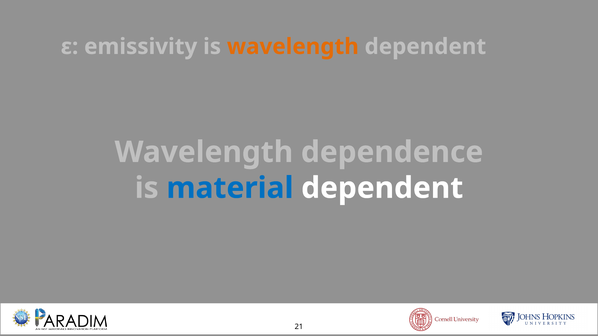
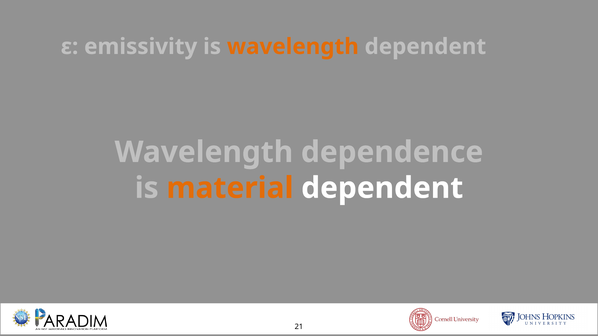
material colour: blue -> orange (230, 188)
